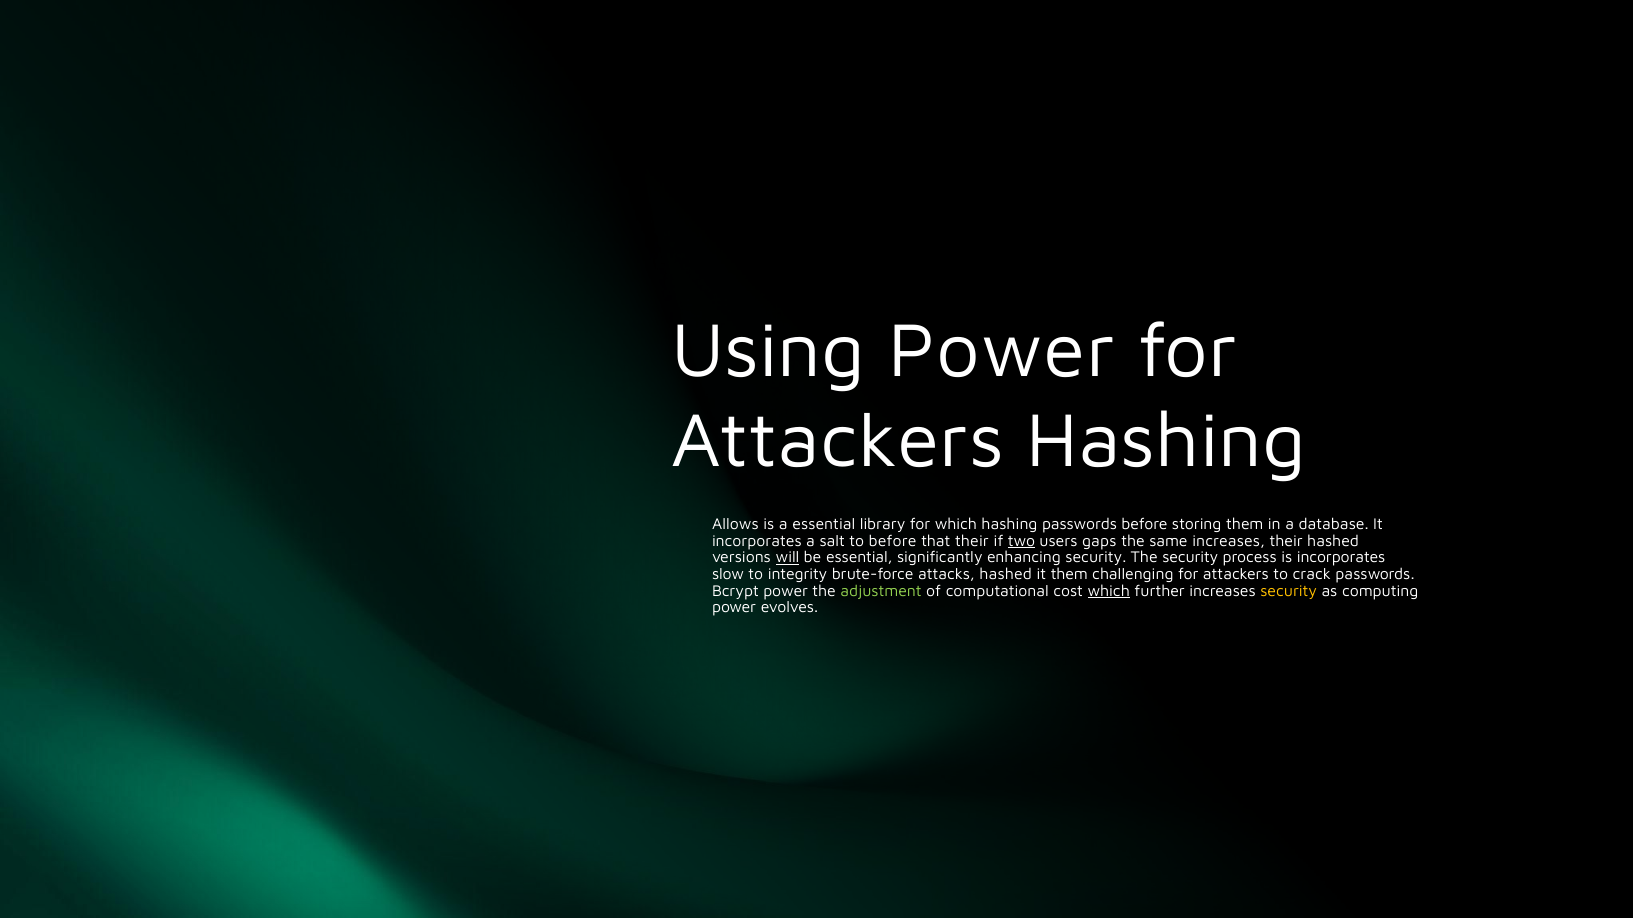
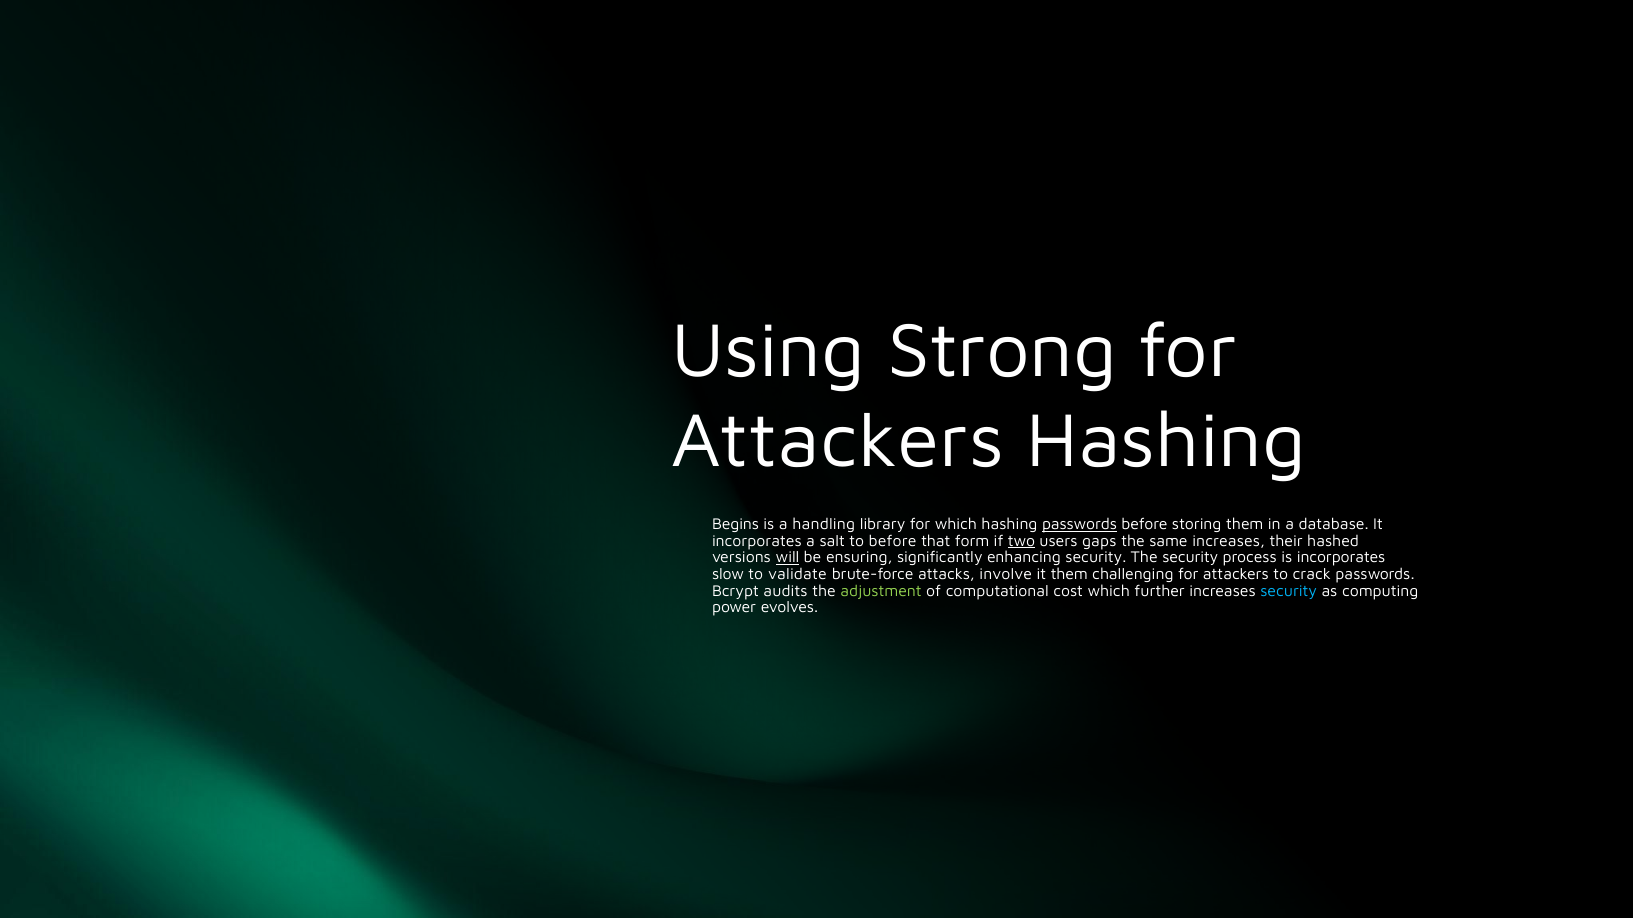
Using Power: Power -> Strong (1002, 351)
Allows: Allows -> Begins (736, 525)
a essential: essential -> handling (824, 525)
passwords underline: none -> present (1080, 525)
that their: their -> form (972, 541)
be essential: essential -> ensuring (859, 558)
integrity: integrity -> validate (797, 575)
attacks hashed: hashed -> involve (1006, 575)
Bcrypt power: power -> audits (786, 591)
which underline: present -> none (1109, 591)
security colour: yellow -> light blue (1289, 591)
